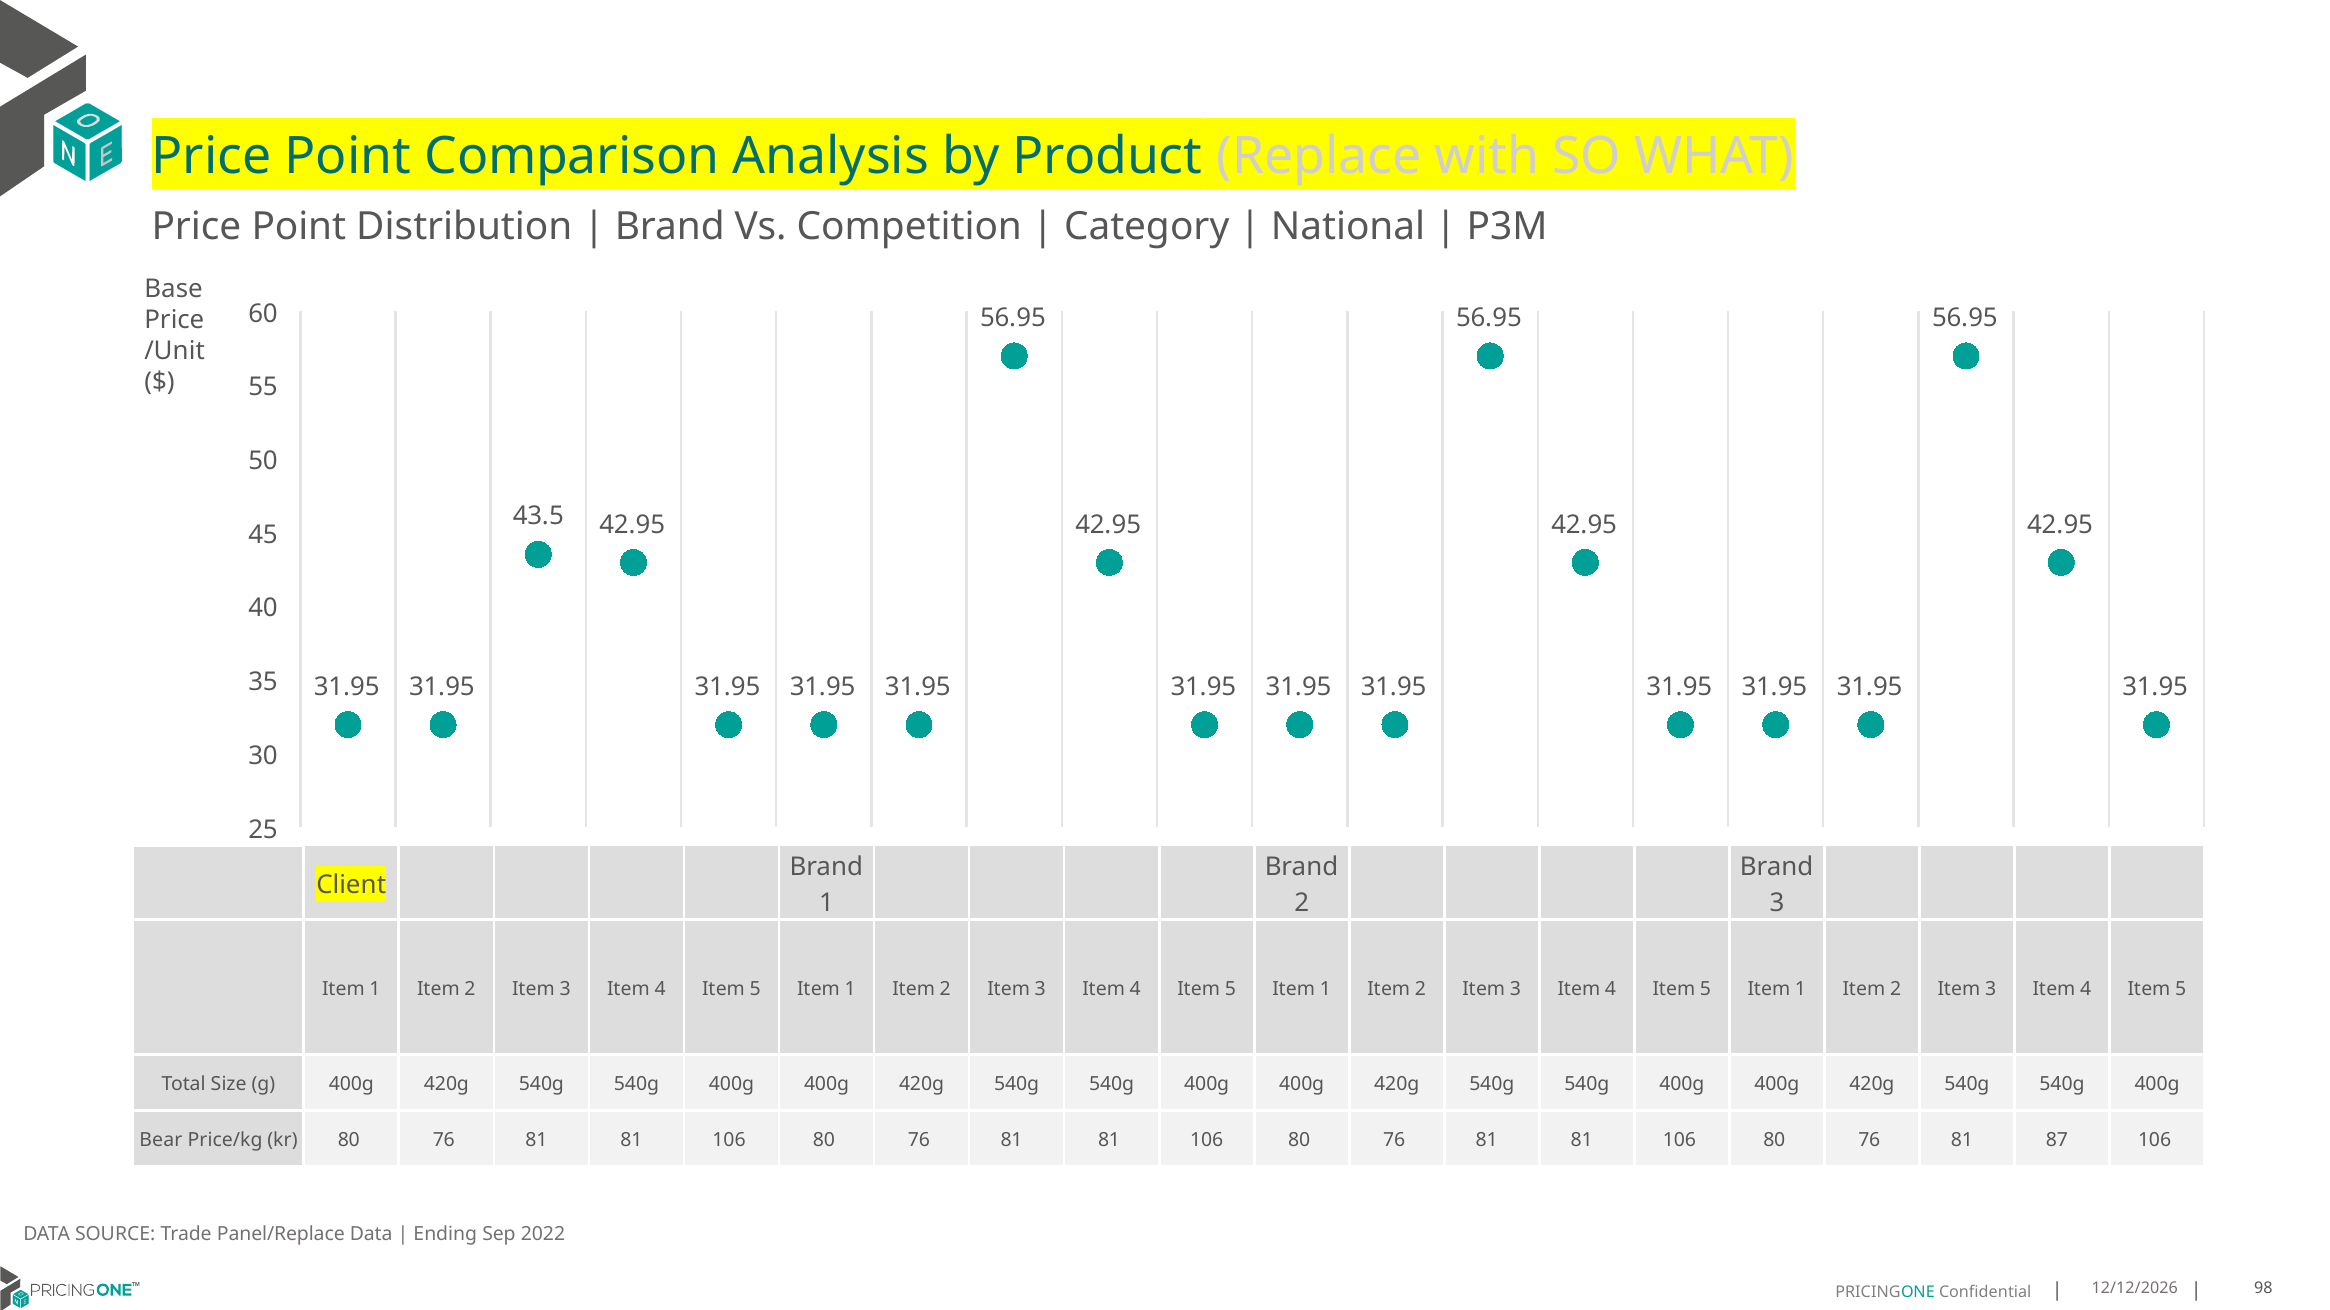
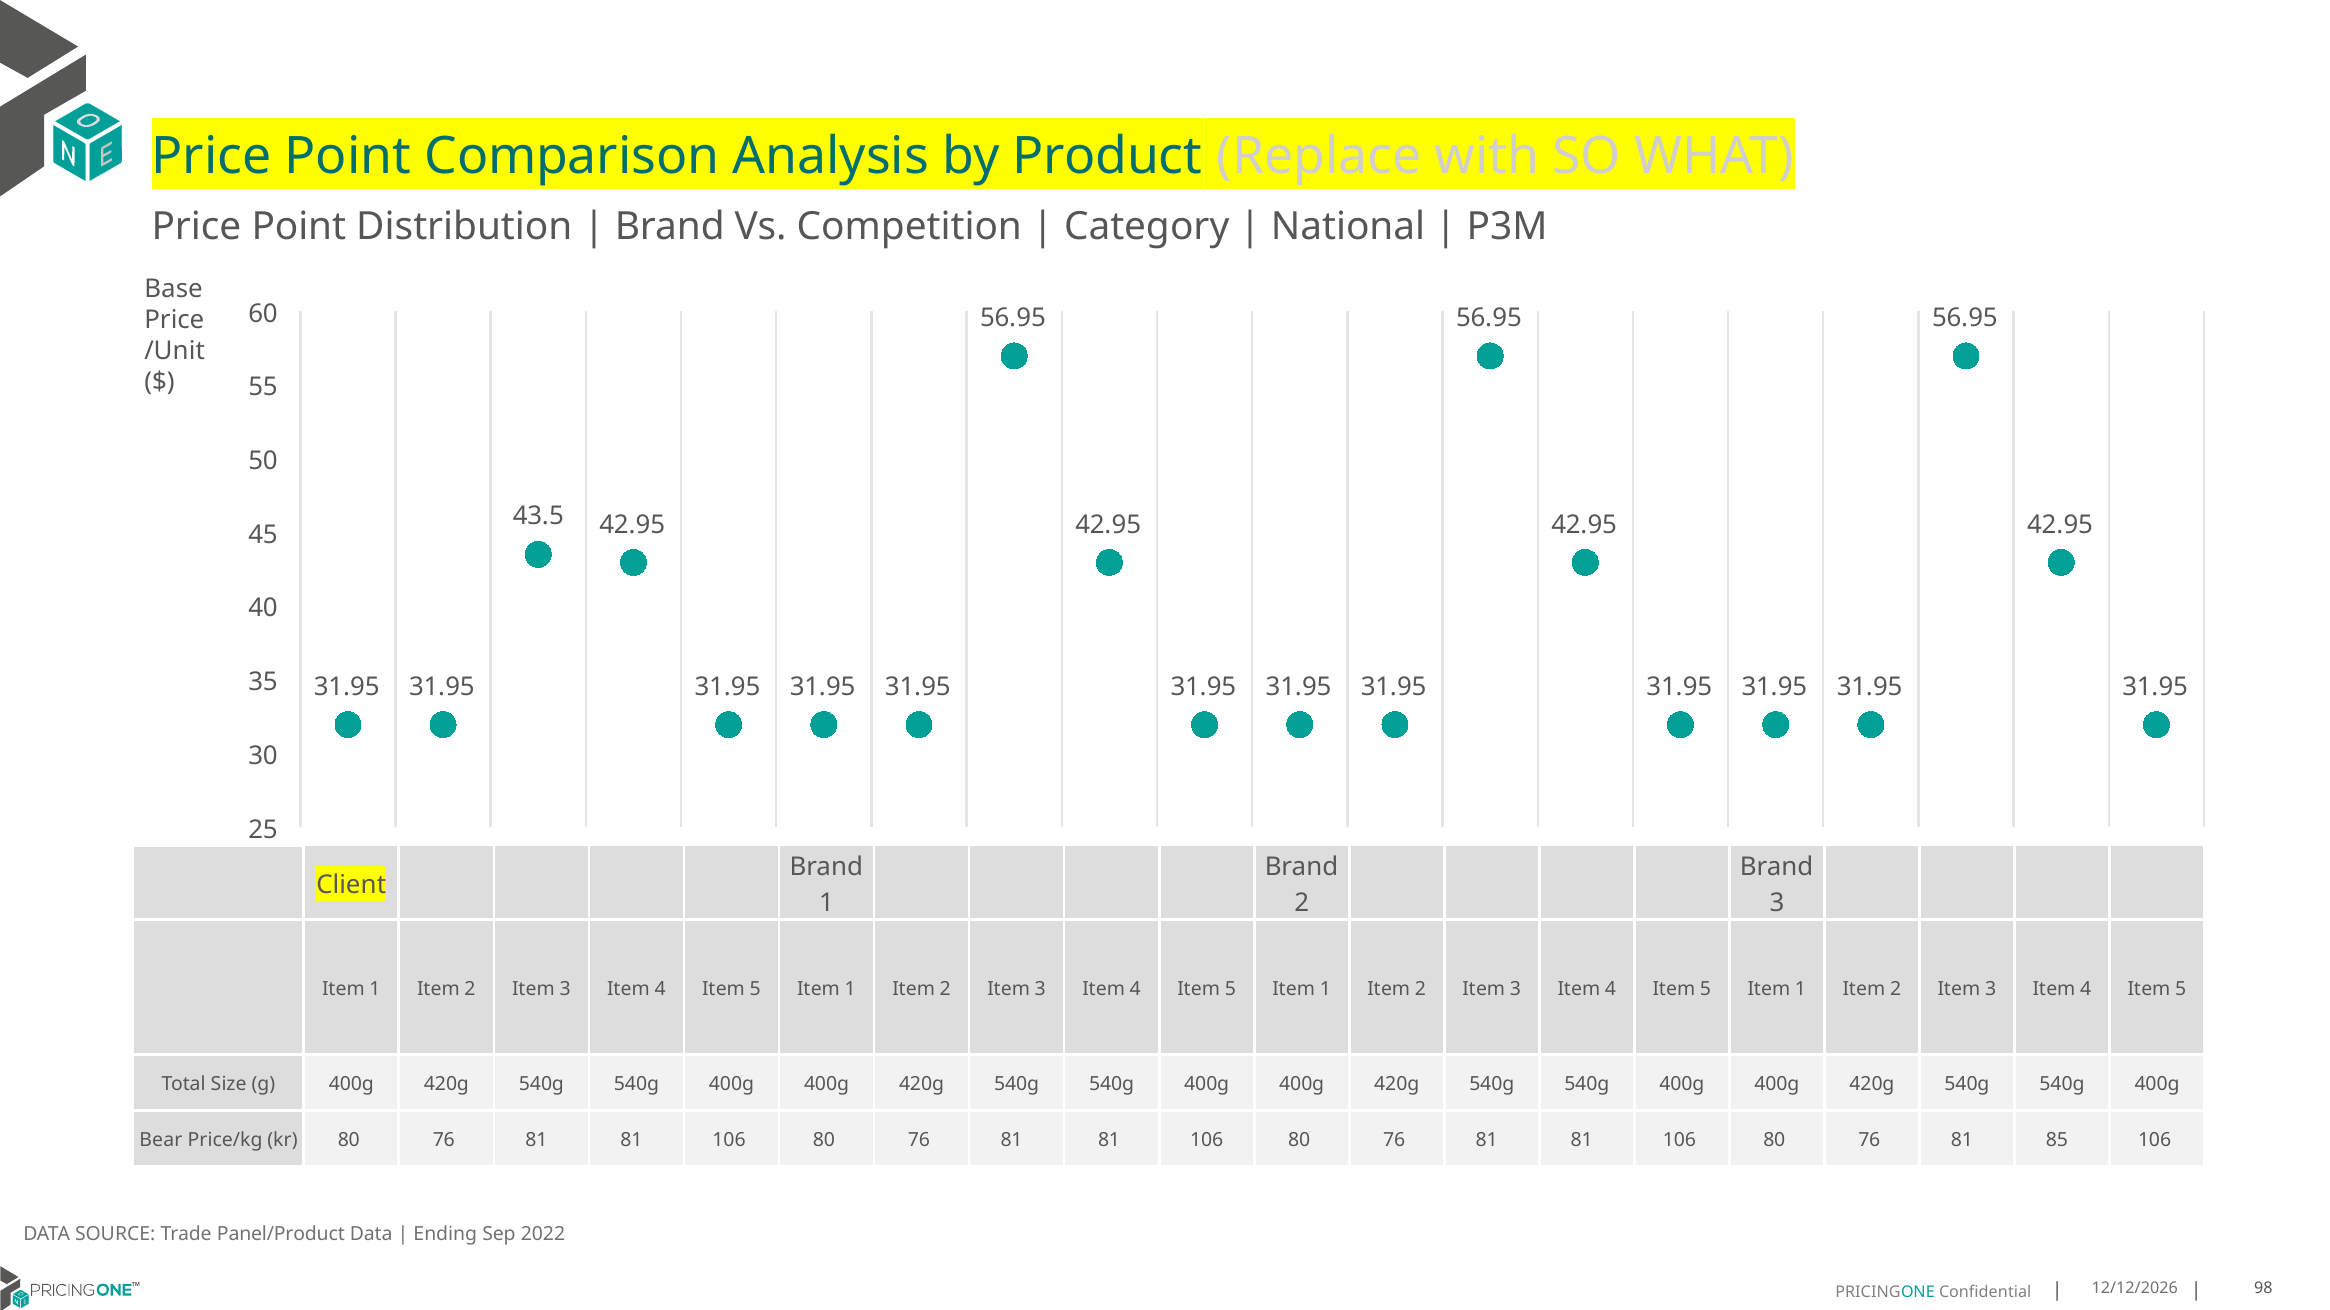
87: 87 -> 85 (2057, 1140)
Panel/Replace: Panel/Replace -> Panel/Product (281, 1234)
